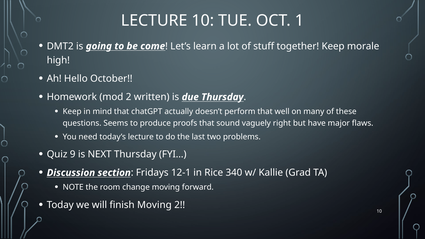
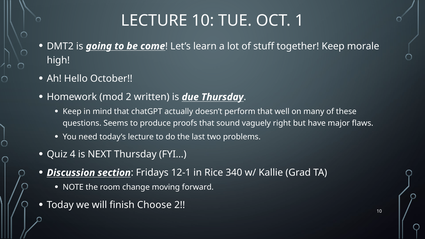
9: 9 -> 4 (73, 154)
finish Moving: Moving -> Choose (154, 205)
